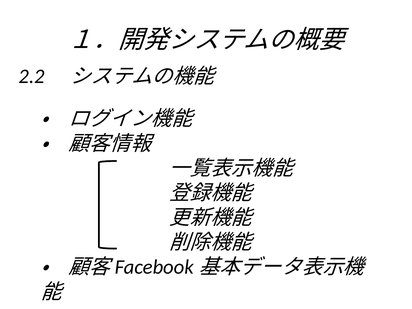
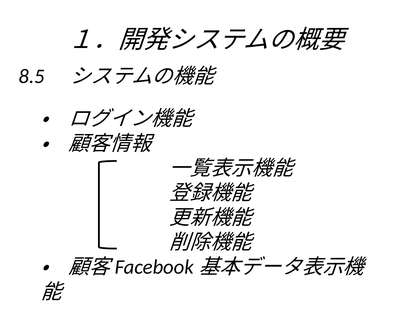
2.2: 2.2 -> 8.5 (32, 76)
